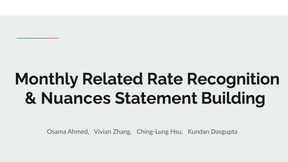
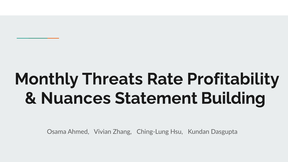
Related: Related -> Threats (112, 79)
Recognition: Recognition -> Profitability (233, 79)
